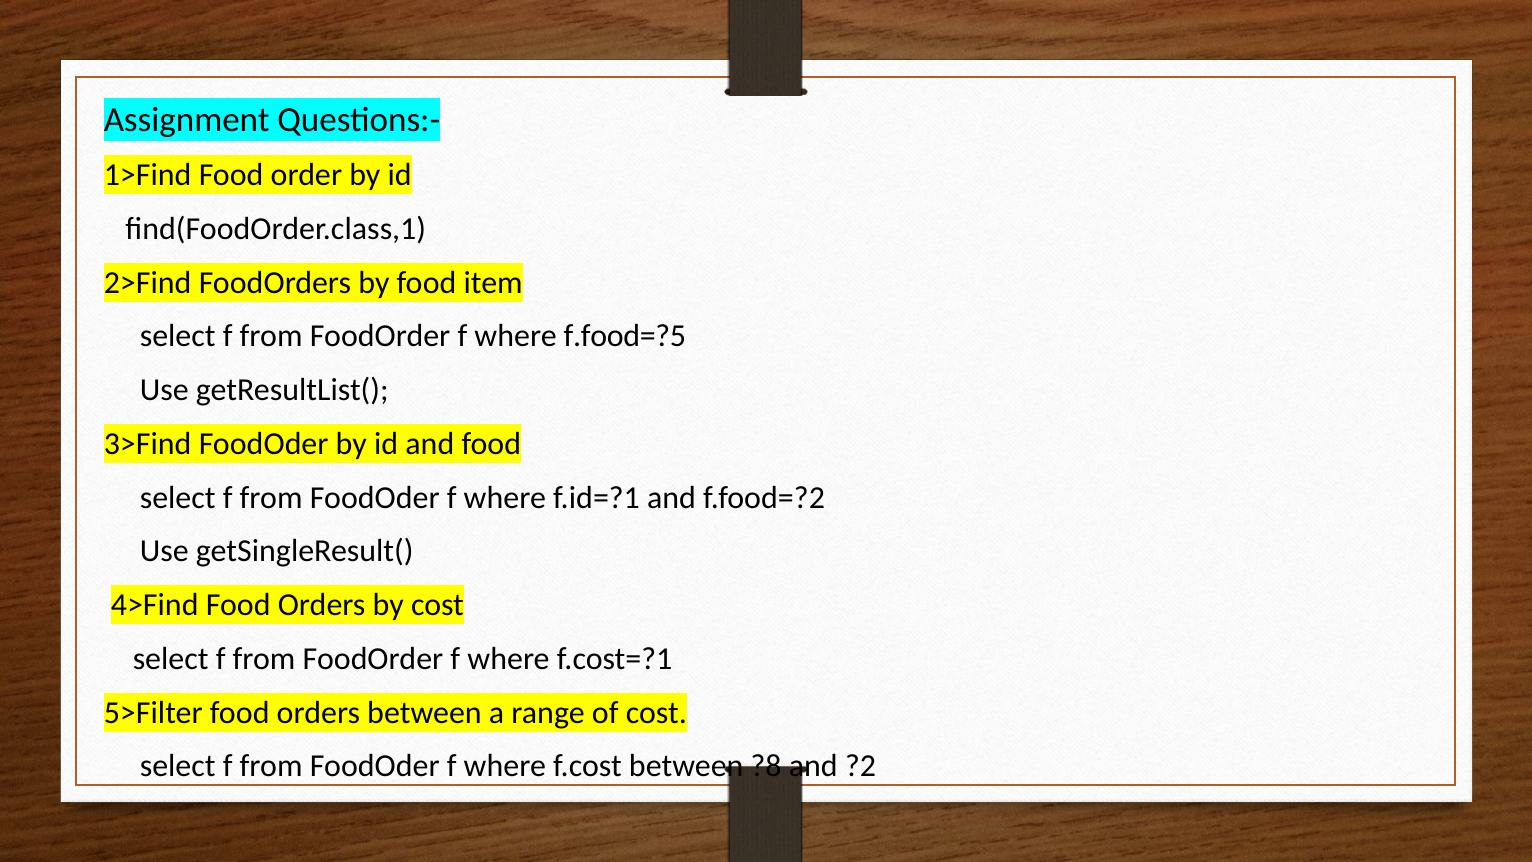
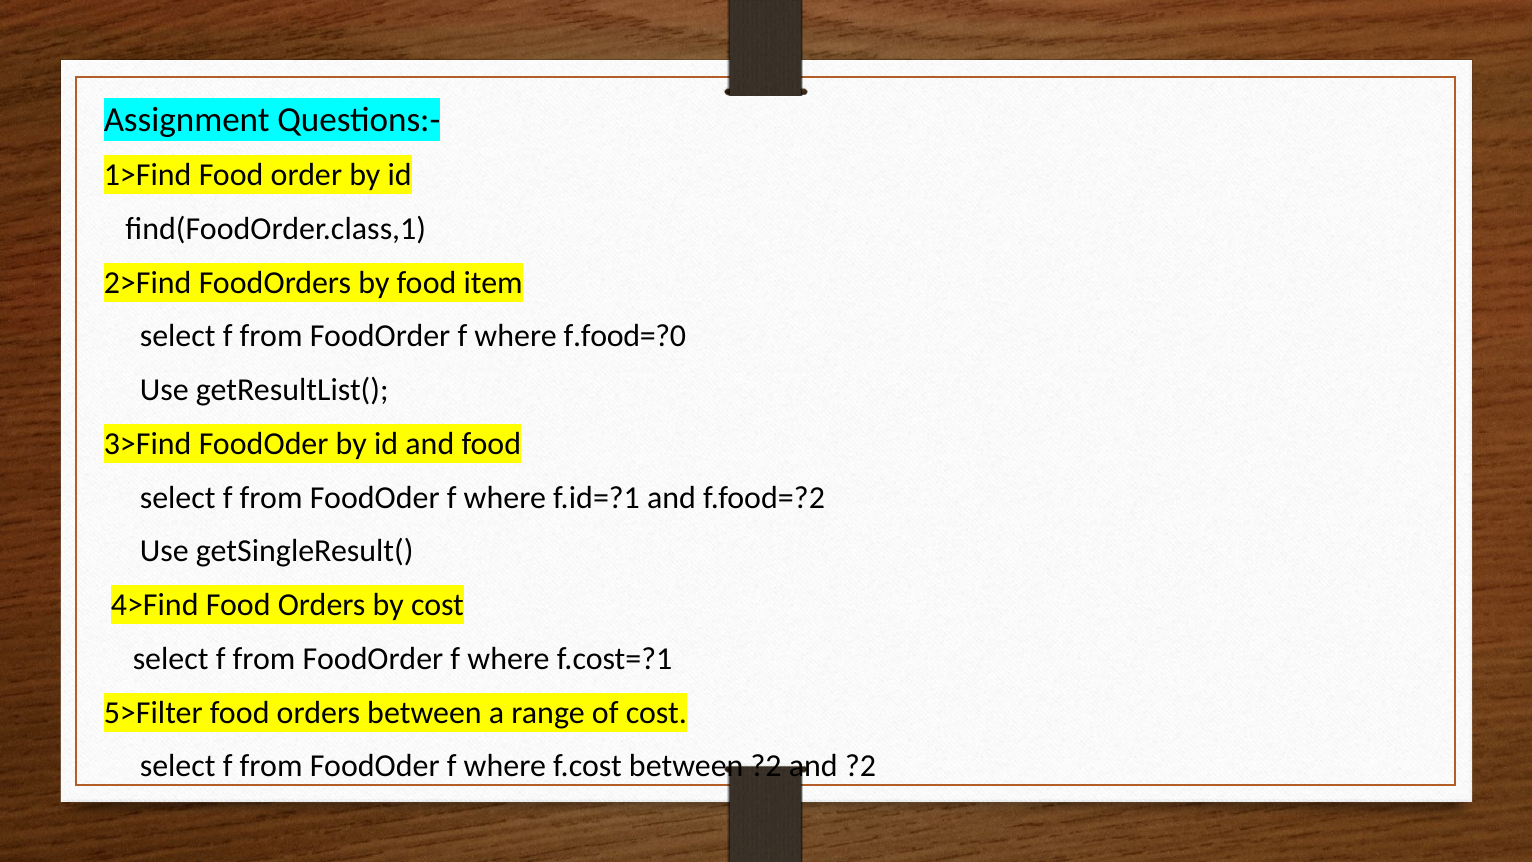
f.food=?5: f.food=?5 -> f.food=?0 (625, 336)
between ?8: ?8 -> ?2 (766, 766)
